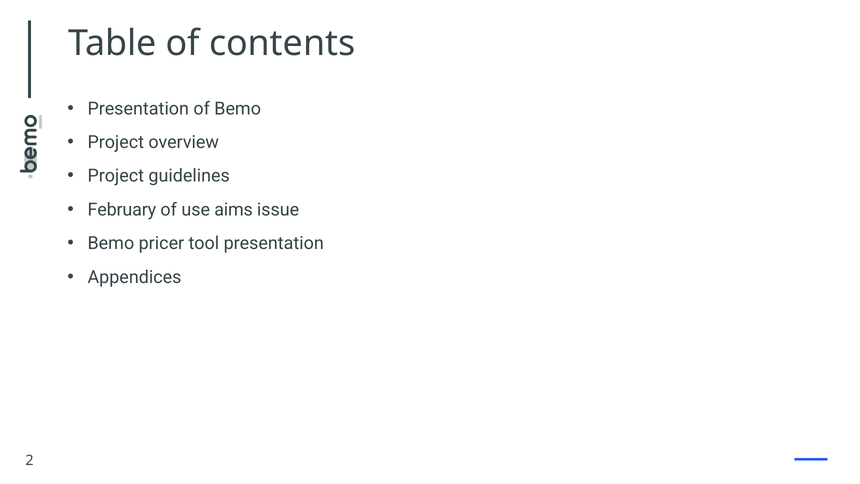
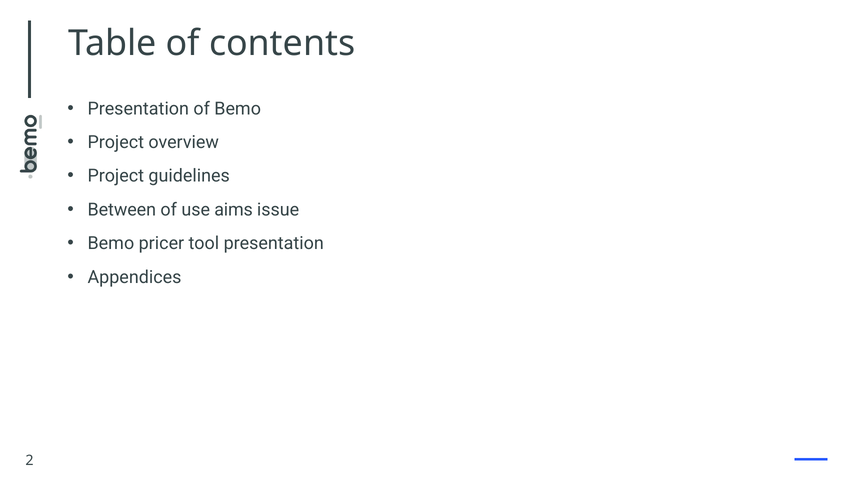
February: February -> Between (122, 210)
